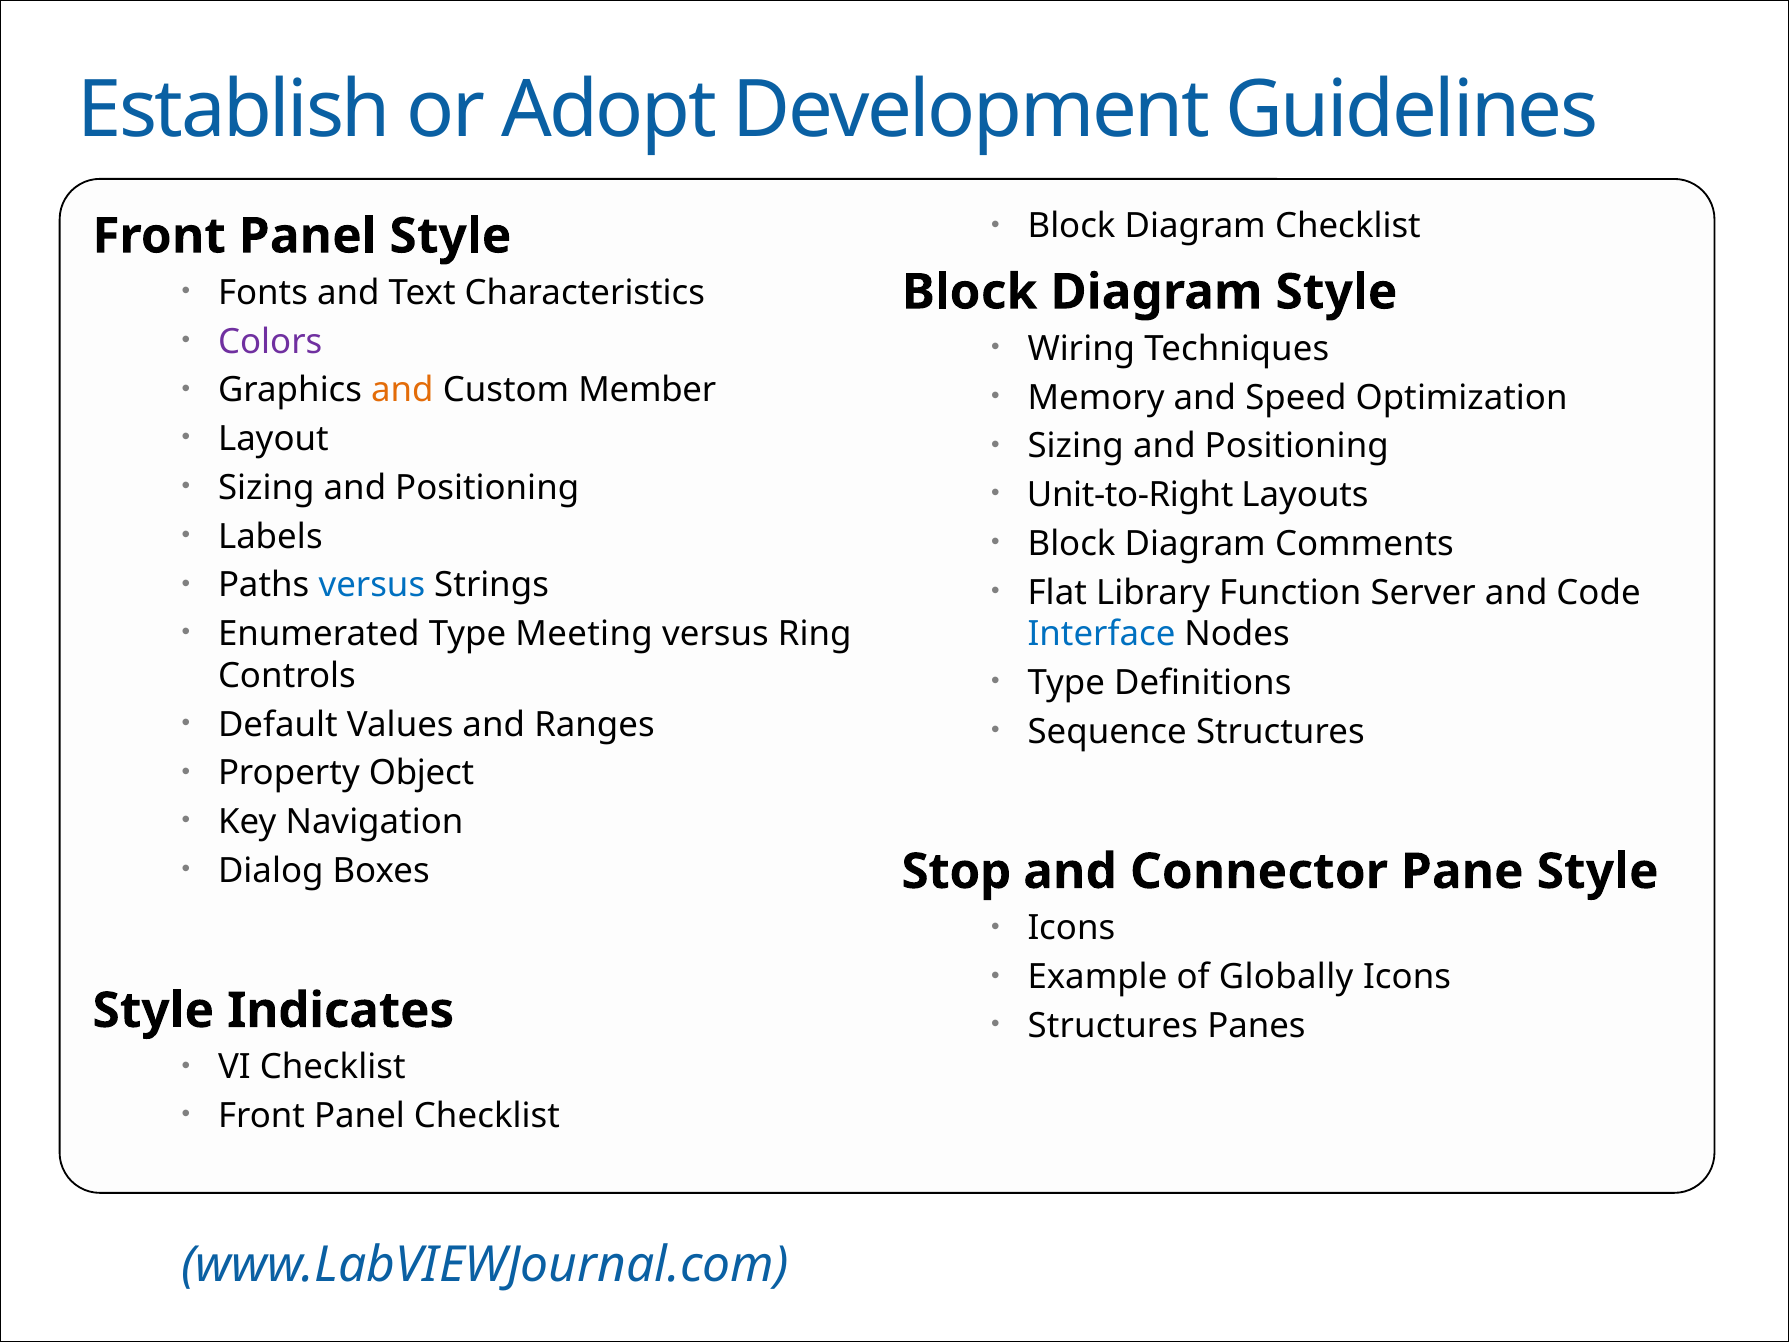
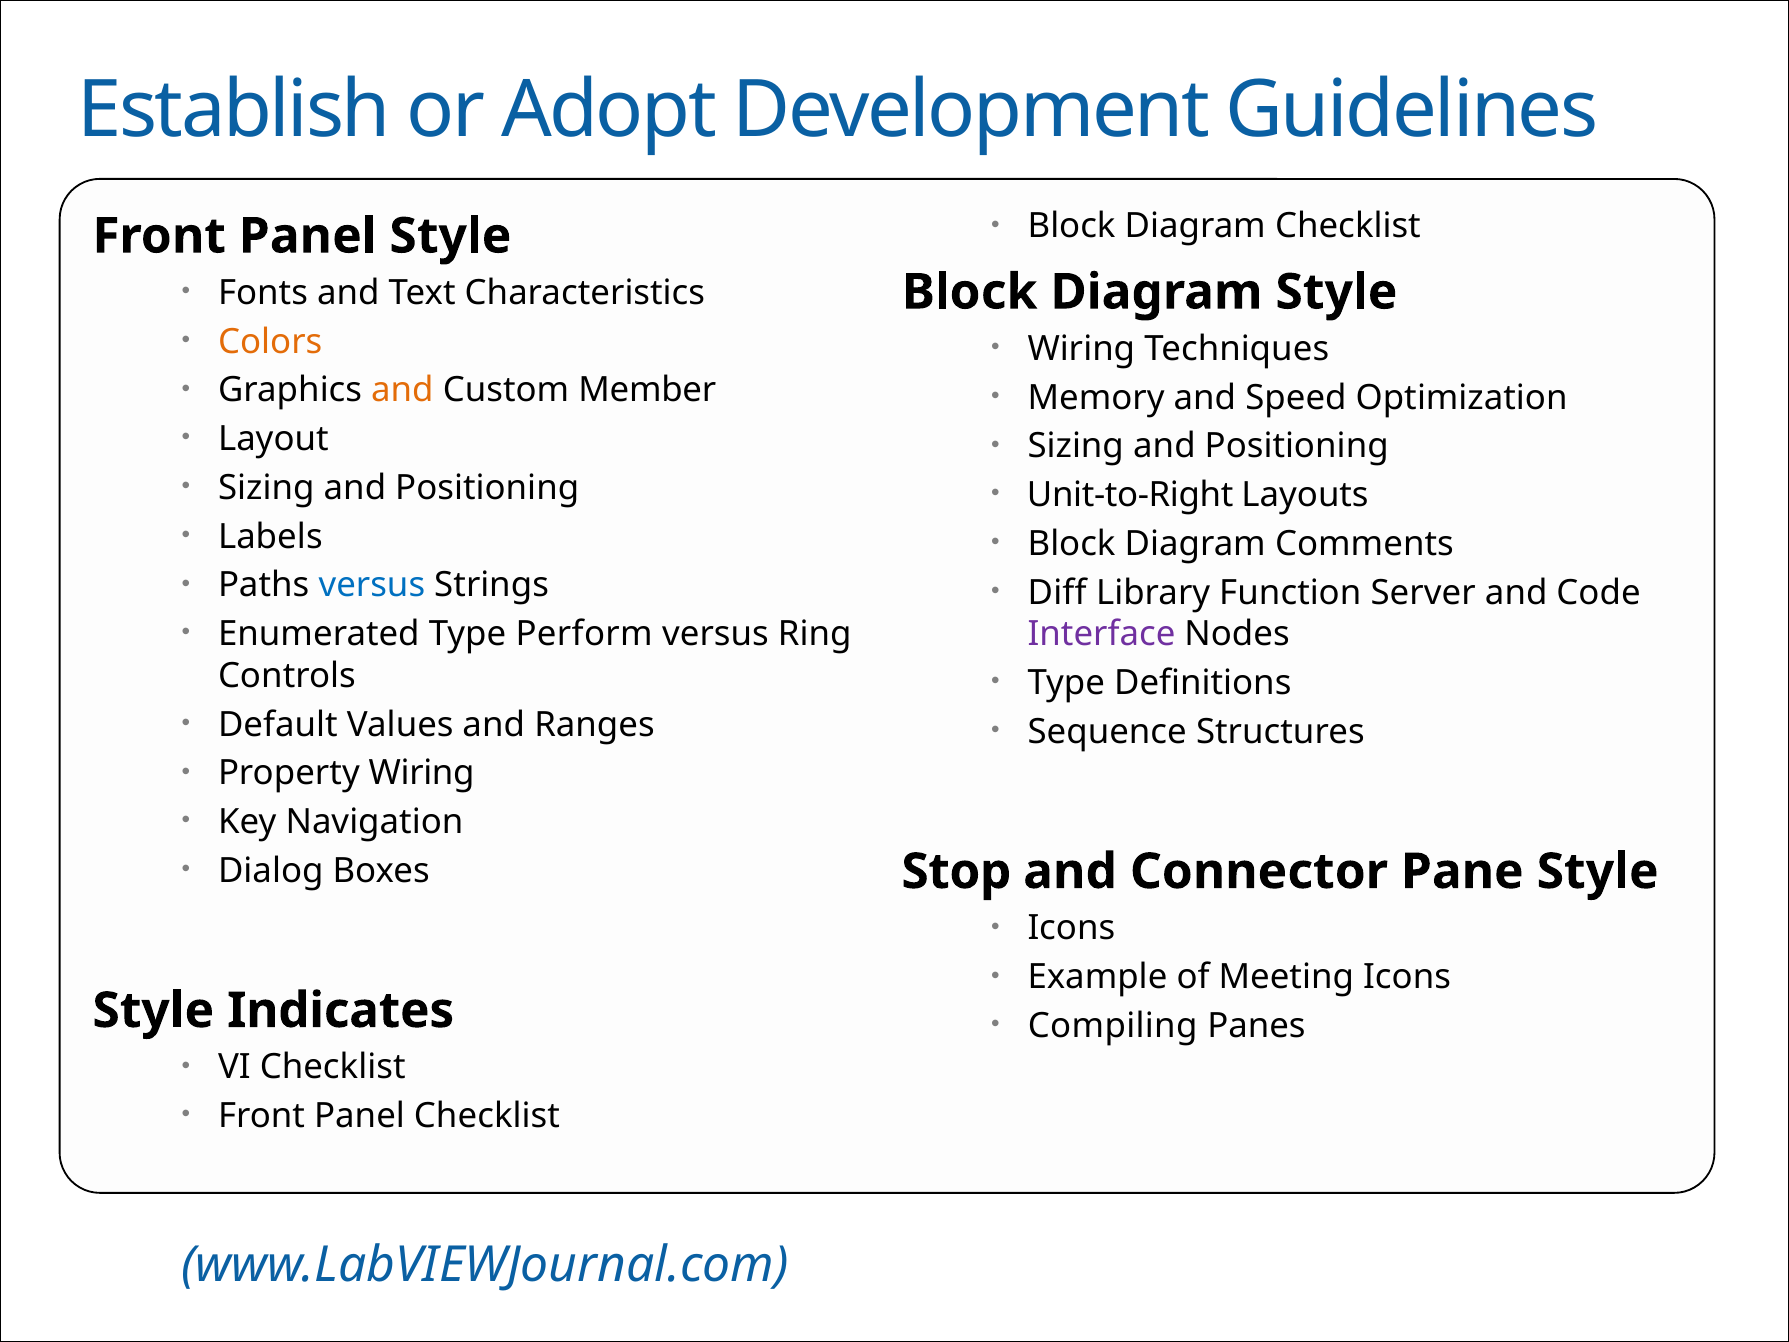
Colors colour: purple -> orange (270, 341)
Flat: Flat -> Diff (1057, 592)
Meeting: Meeting -> Perform (584, 634)
Interface colour: blue -> purple (1101, 634)
Property Object: Object -> Wiring (422, 773)
Globally: Globally -> Meeting (1286, 977)
Structures: Structures -> Compiling (1113, 1026)
